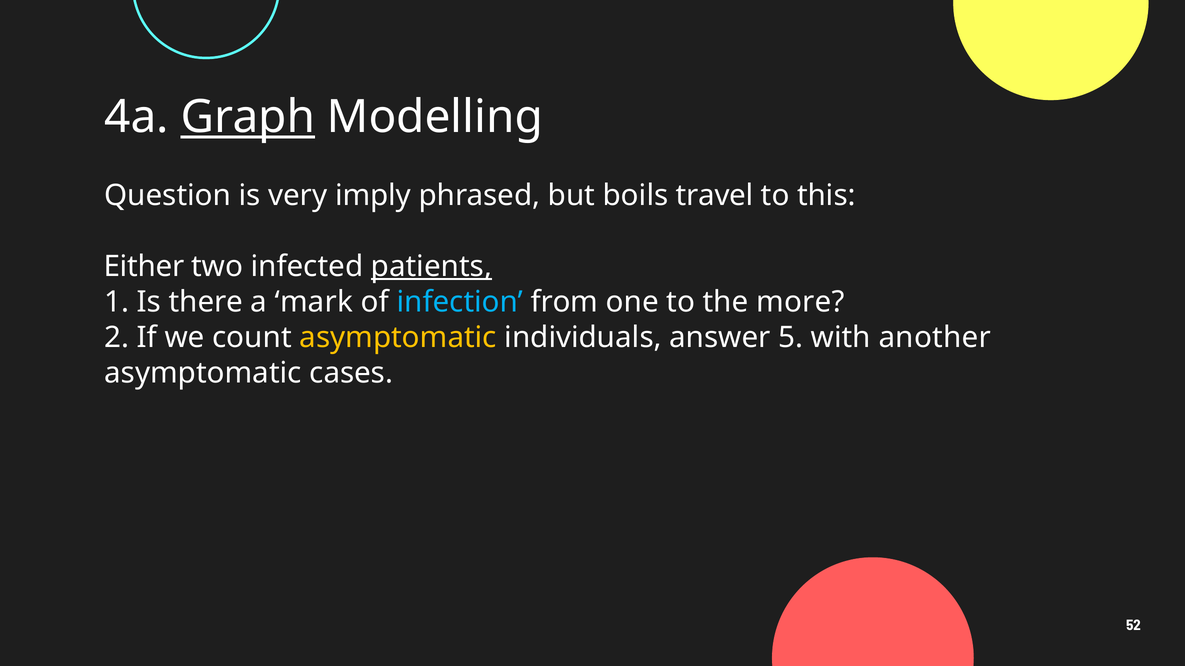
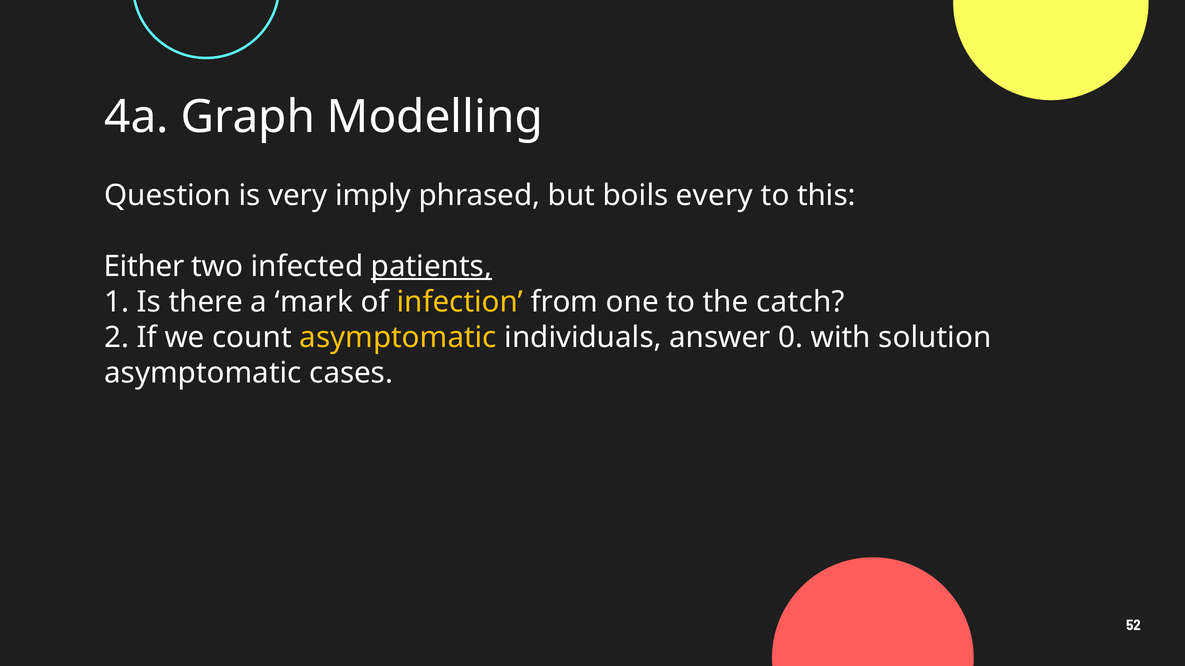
Graph underline: present -> none (248, 117)
travel: travel -> every (714, 195)
infection colour: light blue -> yellow (460, 302)
more: more -> catch (800, 302)
5: 5 -> 0 (791, 338)
another: another -> solution (935, 338)
